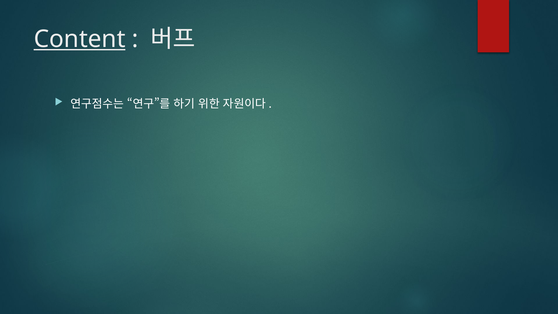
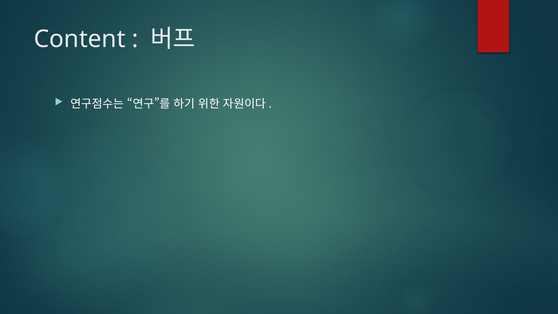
Content underline: present -> none (80, 39)
